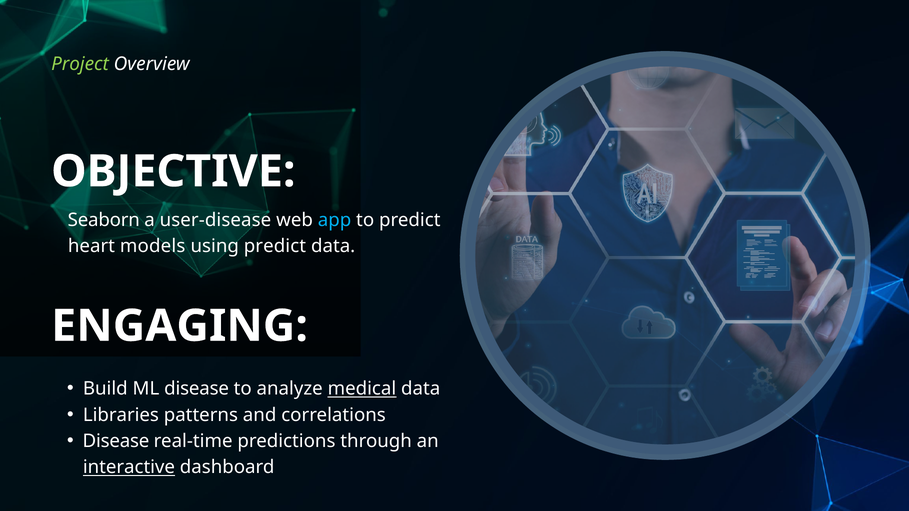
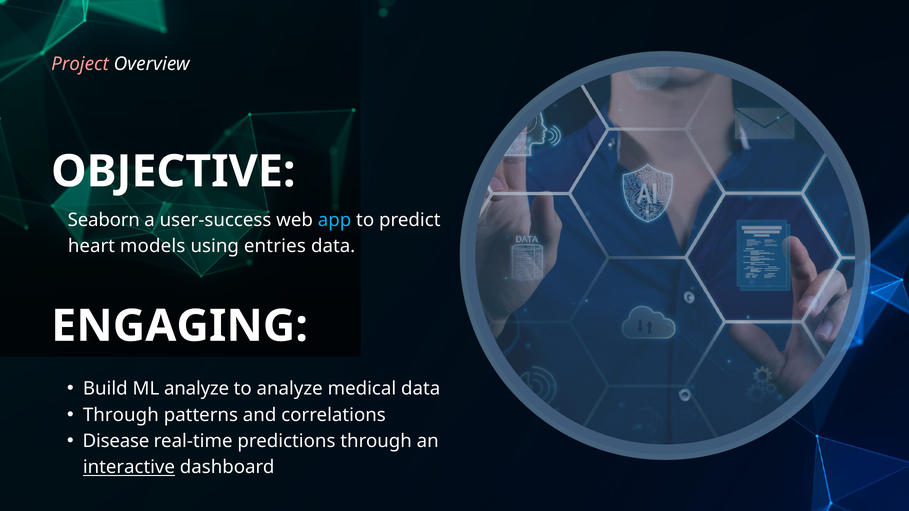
Project colour: light green -> pink (80, 64)
user-disease: user-disease -> user-success (215, 220)
using predict: predict -> entries (275, 246)
ML disease: disease -> analyze (197, 389)
medical underline: present -> none (362, 389)
Libraries: Libraries -> Through (121, 415)
